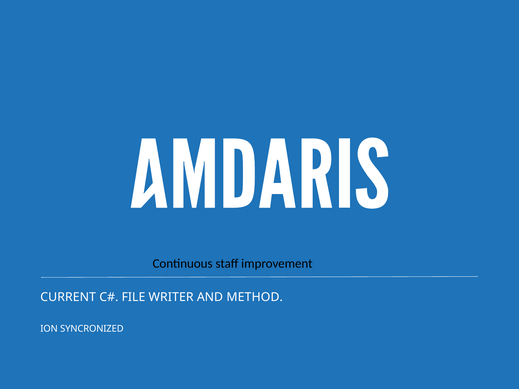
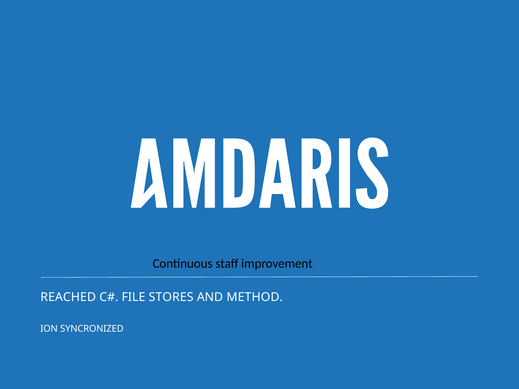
CURRENT: CURRENT -> REACHED (68, 297)
WRITER: WRITER -> STORES (171, 297)
